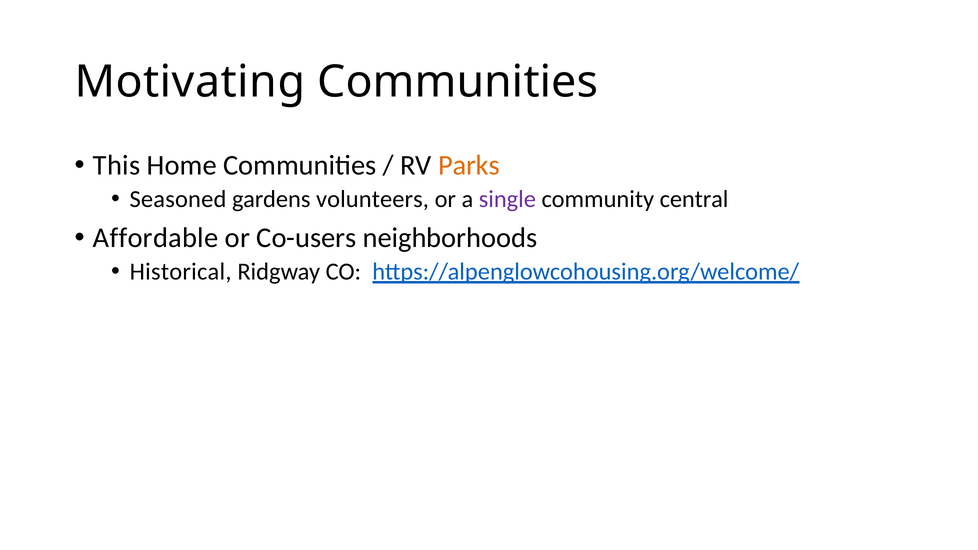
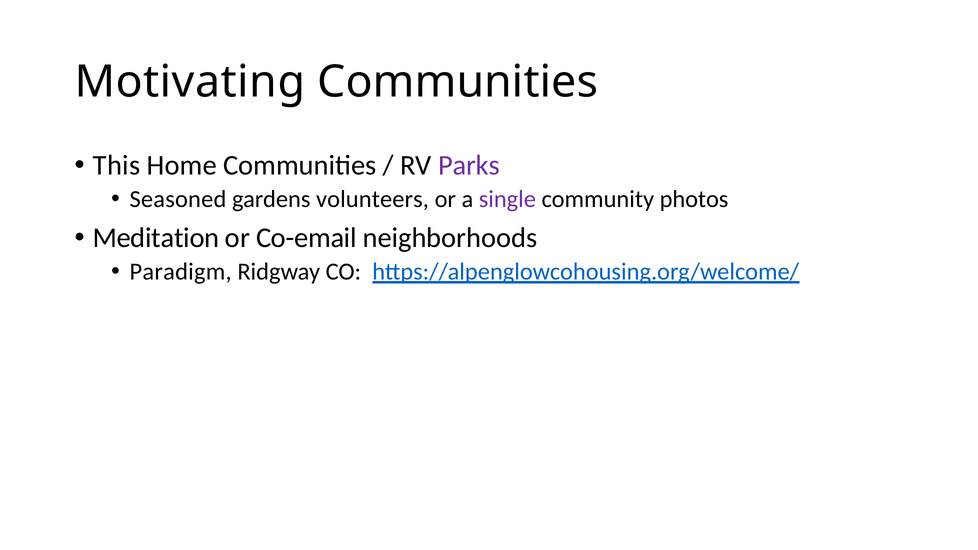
Parks colour: orange -> purple (469, 165)
central: central -> photos (694, 199)
Affordable: Affordable -> Meditation (156, 238)
Co-users: Co-users -> Co-email (306, 238)
Historical: Historical -> Paradigm (181, 272)
